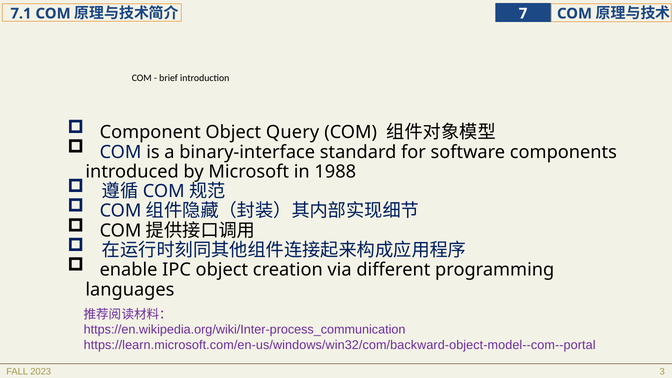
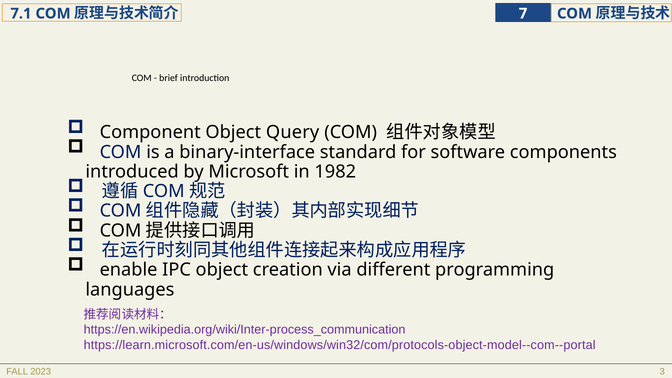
1988: 1988 -> 1982 (335, 172)
https://learn.microsoft.com/en-us/windows/win32/com/backward-object-model--com--portal: https://learn.microsoft.com/en-us/windows/win32/com/backward-object-model--com--portal -> https://learn.microsoft.com/en-us/windows/win32/com/protocols-object-model--com--portal (340, 345)
